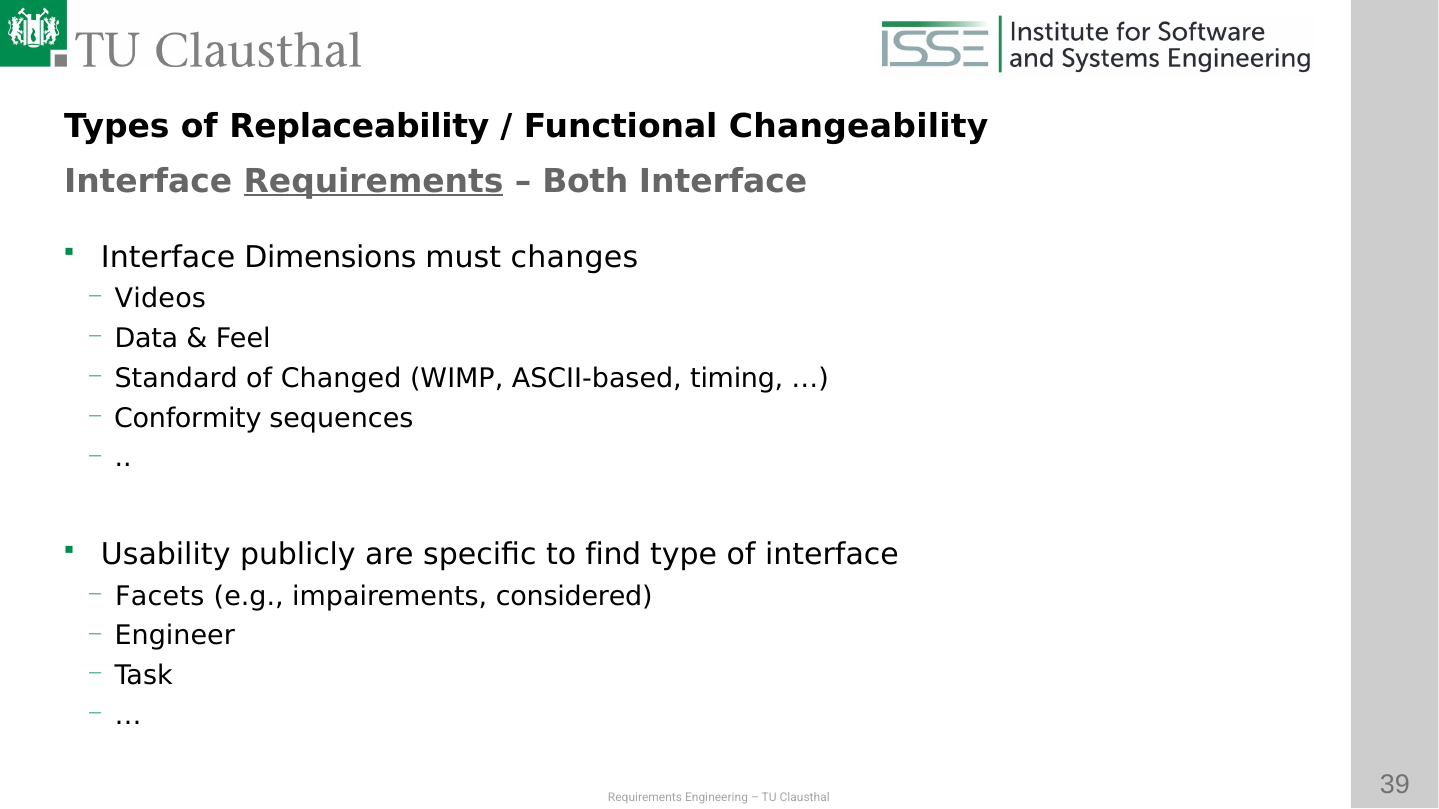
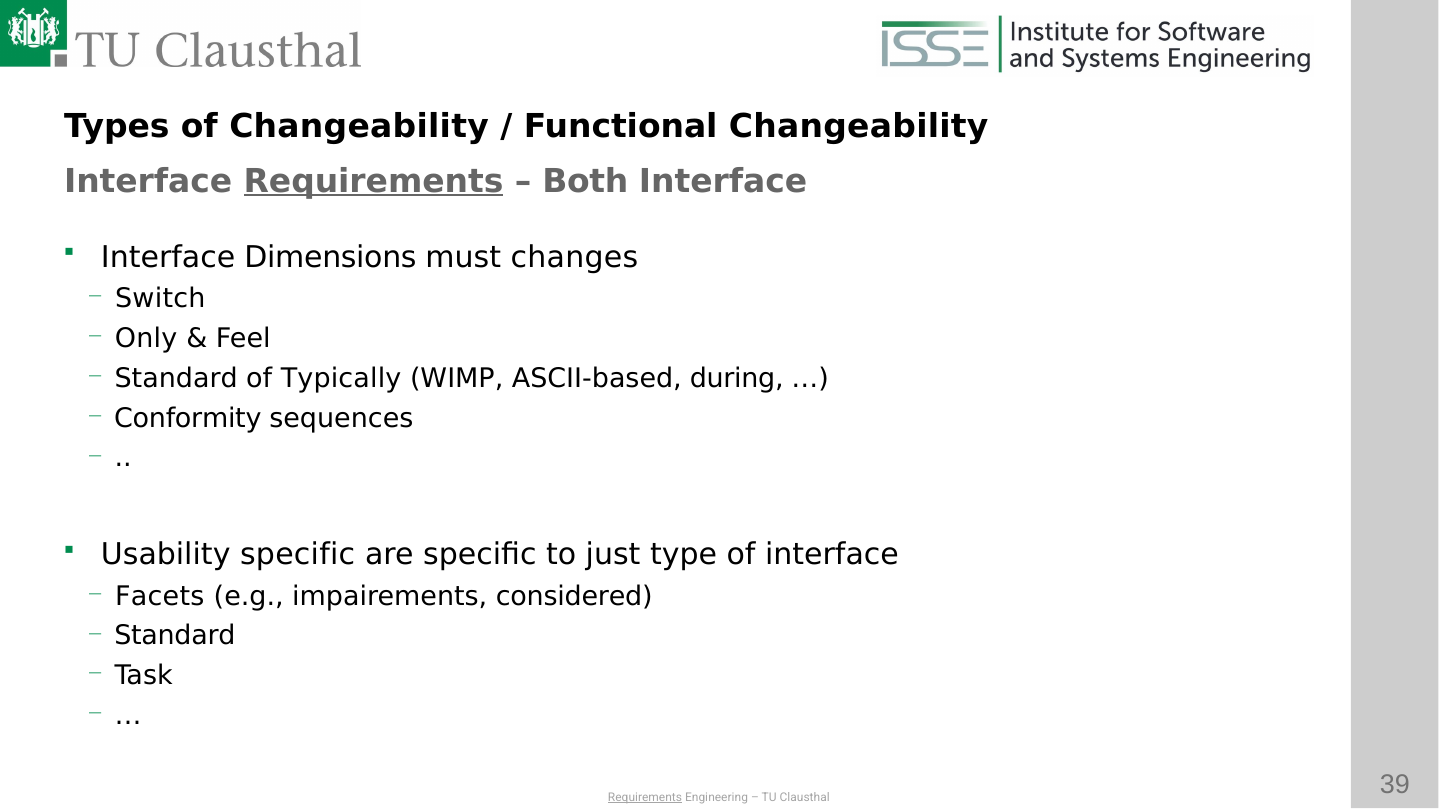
of Replaceability: Replaceability -> Changeability (359, 127)
Videos: Videos -> Switch (160, 299)
Data: Data -> Only (146, 339)
Changed: Changed -> Typically (341, 379)
timing: timing -> during (737, 379)
Usability publicly: publicly -> specific (298, 555)
find: find -> just (613, 555)
Engineer: Engineer -> Standard (175, 636)
Requirements underline: none -> present (645, 798)
